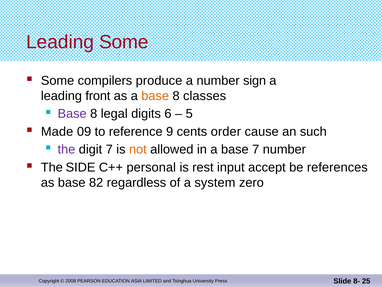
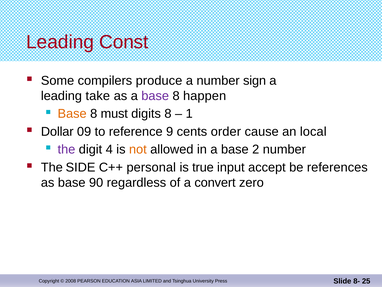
Leading Some: Some -> Const (124, 42)
front: front -> take (98, 96)
base colour: orange -> purple (155, 96)
classes: classes -> happen (205, 96)
Base colour: purple -> orange (72, 114)
legal: legal -> must (114, 114)
digits 6: 6 -> 8 (168, 114)
5: 5 -> 1 (189, 114)
Made: Made -> Dollar (57, 131)
such: such -> local (313, 131)
digit 7: 7 -> 4 (109, 149)
base 7: 7 -> 2 (256, 149)
rest: rest -> true (203, 167)
82: 82 -> 90 (96, 182)
system: system -> convert (215, 182)
